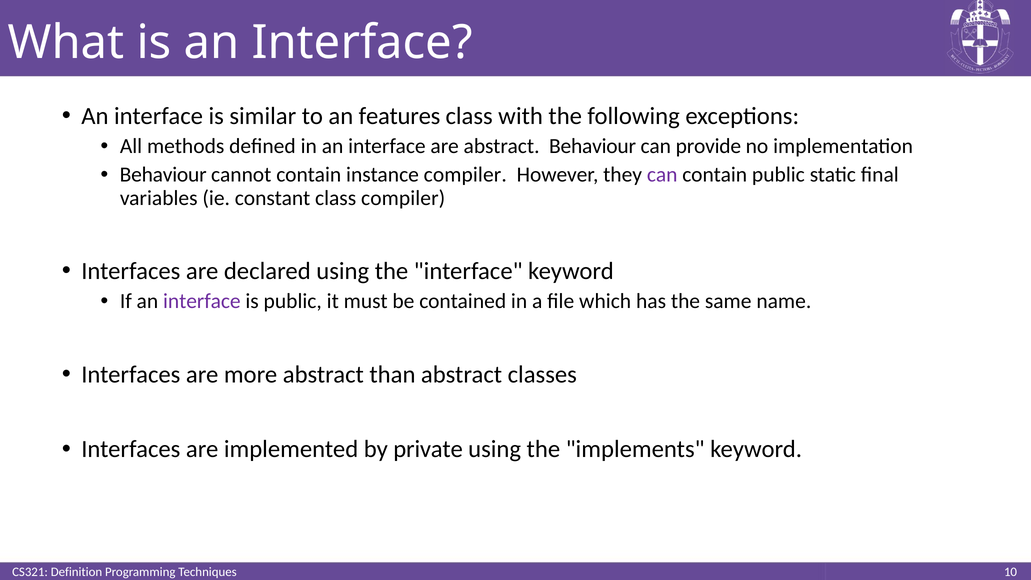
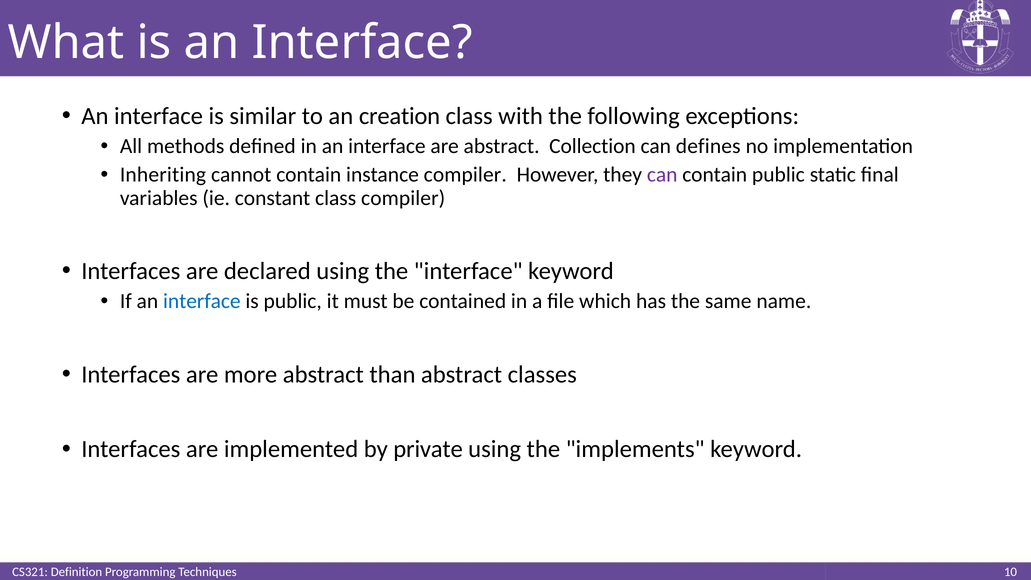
features: features -> creation (400, 116)
abstract Behaviour: Behaviour -> Collection (592, 146)
provide: provide -> defines (708, 146)
Behaviour: Behaviour -> Inheriting (163, 175)
interface colour: purple -> blue (202, 301)
